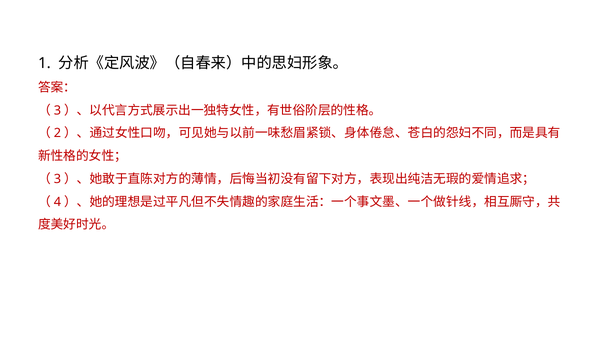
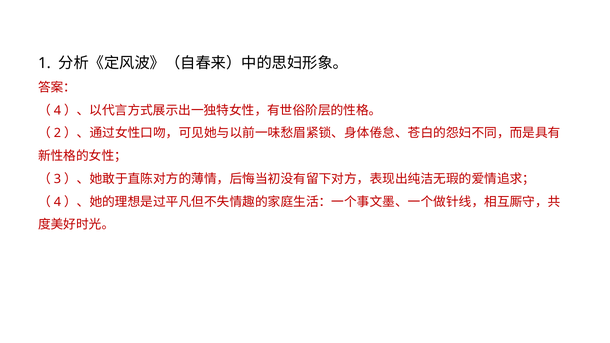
3: 3 -> 4 (57, 110)
